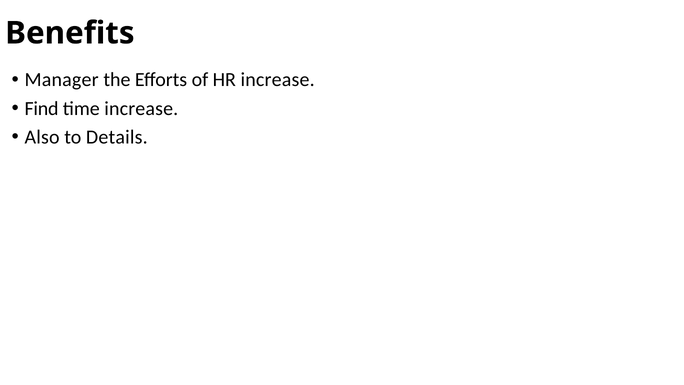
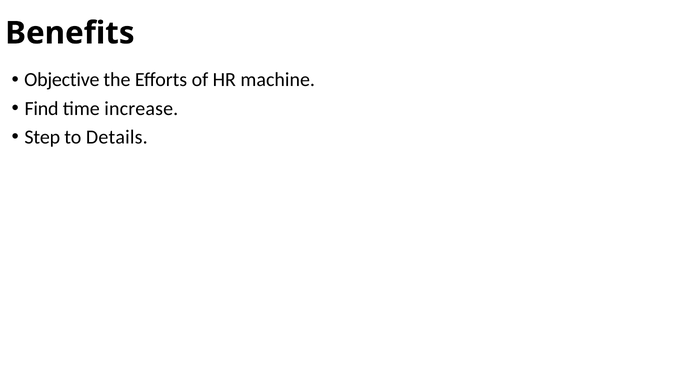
Manager: Manager -> Objective (62, 80)
HR increase: increase -> machine (278, 80)
Also: Also -> Step (42, 137)
